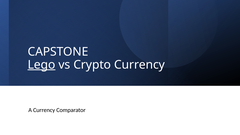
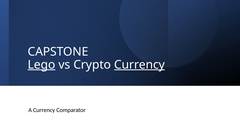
Currency underline: none -> present (140, 65)
